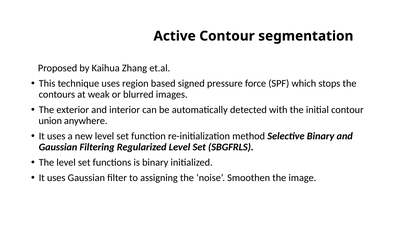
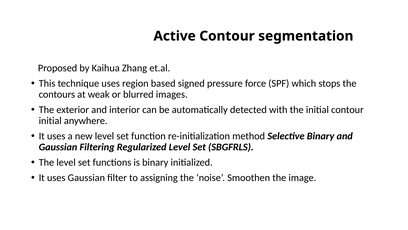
union: union -> initial (50, 121)
